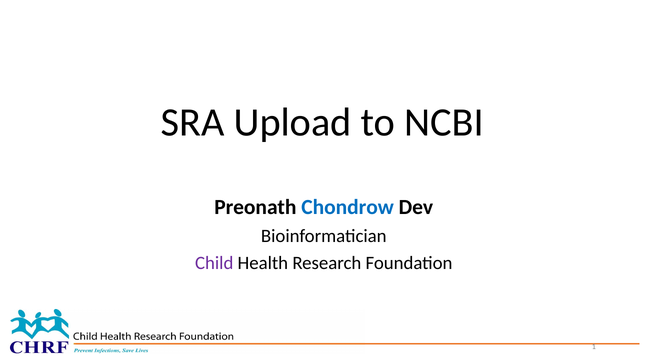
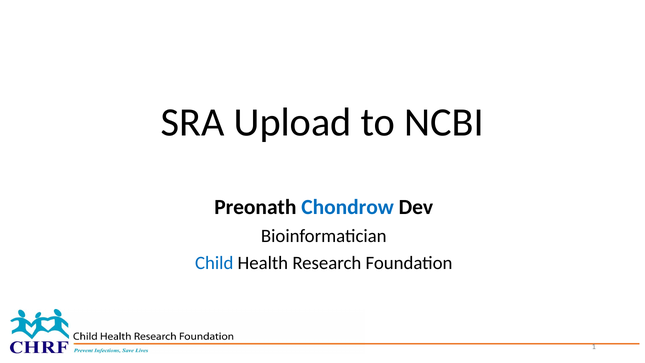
Child colour: purple -> blue (214, 263)
